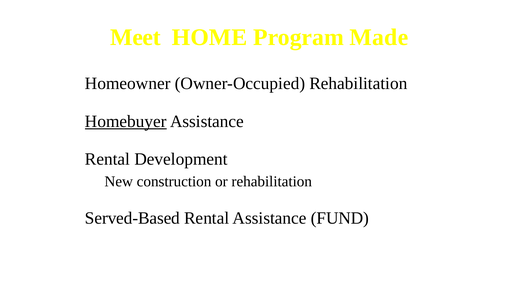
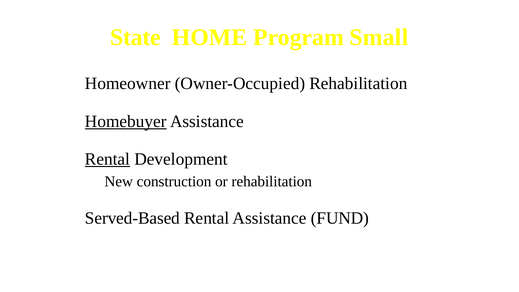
Meet: Meet -> State (136, 37)
Made: Made -> Small (379, 37)
Rental underline: none -> present (108, 159)
